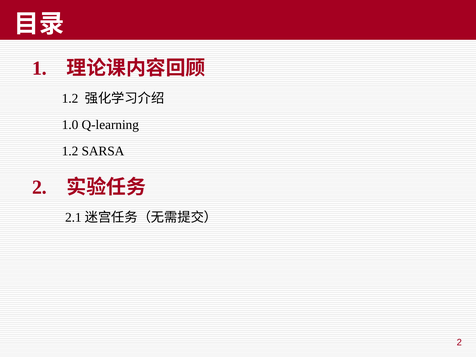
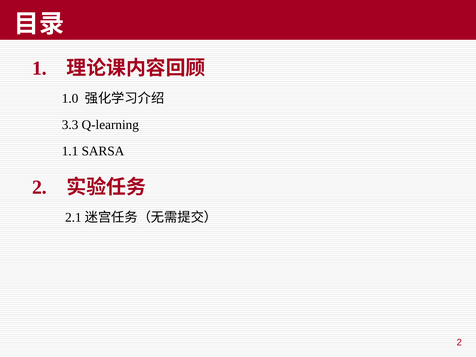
1.2: 1.2 -> 1.0 (70, 98)
1.0: 1.0 -> 3.3 (70, 125)
1.2: 1.2 -> 1.1 (70, 151)
